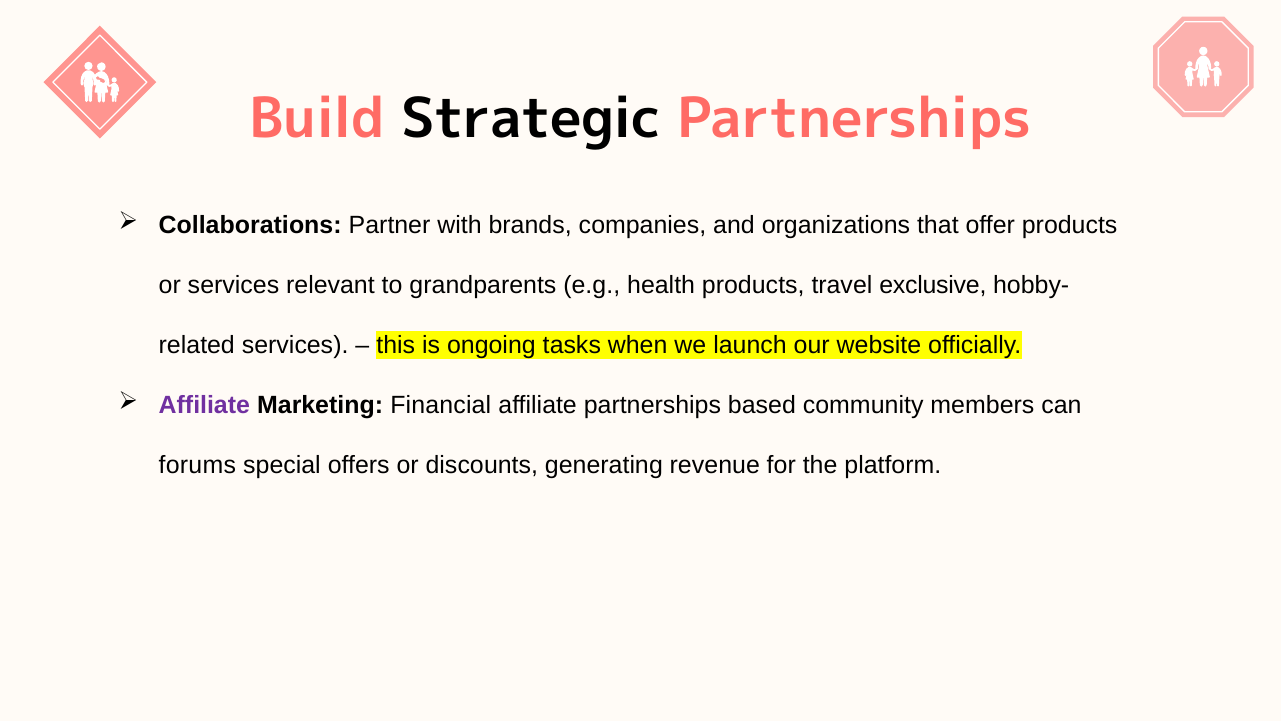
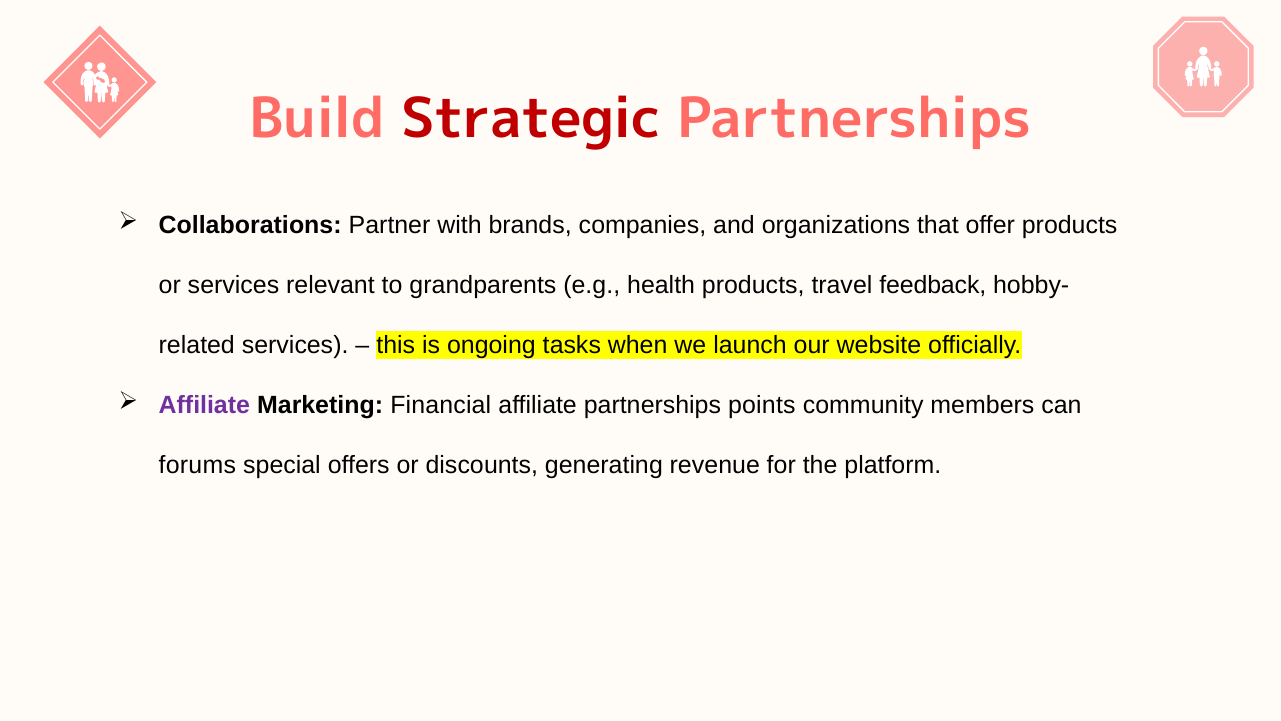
Strategic colour: black -> red (532, 119)
exclusive: exclusive -> feedback (933, 285)
based: based -> points (762, 405)
